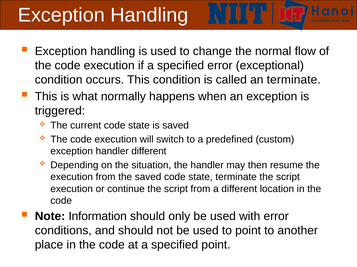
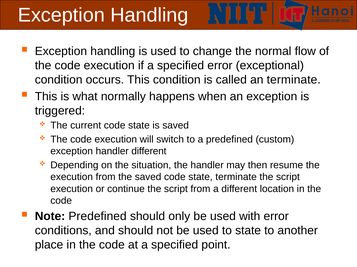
Note Information: Information -> Predefined (98, 217)
to point: point -> state (248, 231)
